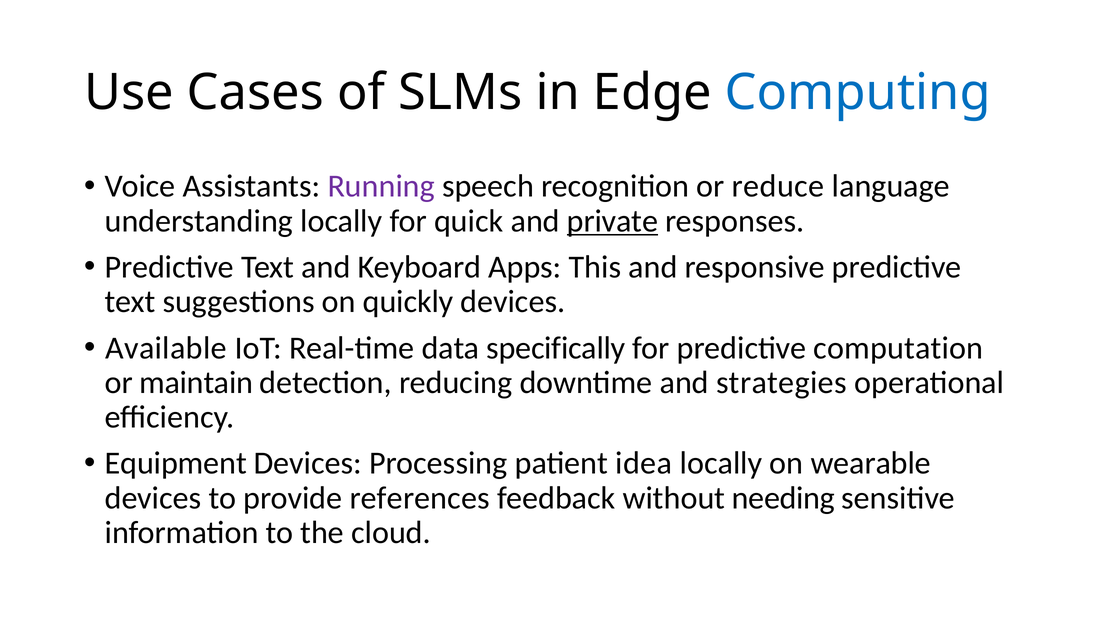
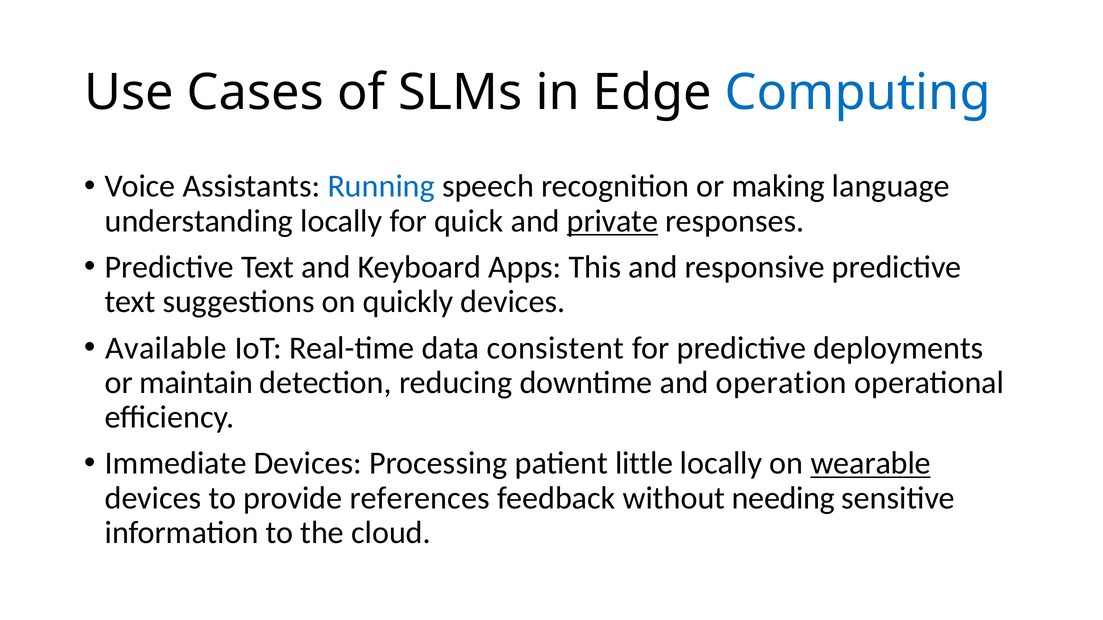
Running colour: purple -> blue (381, 186)
reduce: reduce -> making (778, 186)
specifically: specifically -> consistent (556, 348)
computation: computation -> deployments (898, 348)
strategies: strategies -> operation (781, 383)
Equipment: Equipment -> Immediate (176, 464)
idea: idea -> little (644, 464)
wearable underline: none -> present (871, 464)
